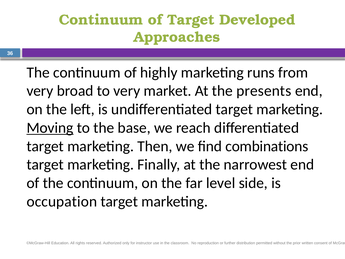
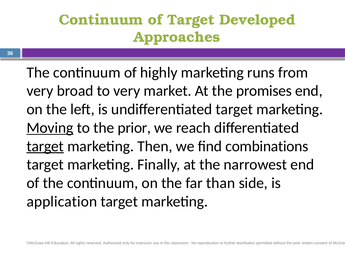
presents: presents -> promises (264, 91)
to the base: base -> prior (134, 128)
target underline: none -> present (45, 146)
level: level -> than (221, 183)
occupation: occupation -> application (62, 201)
